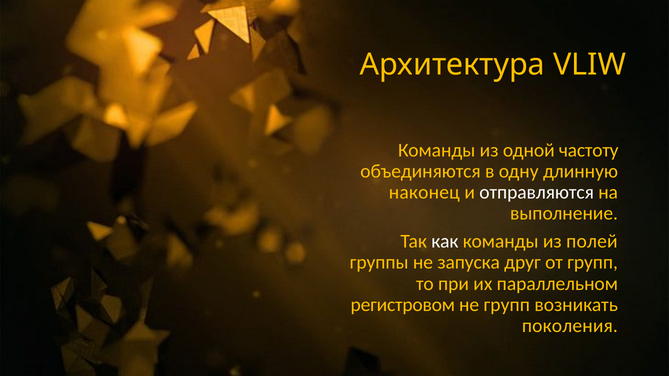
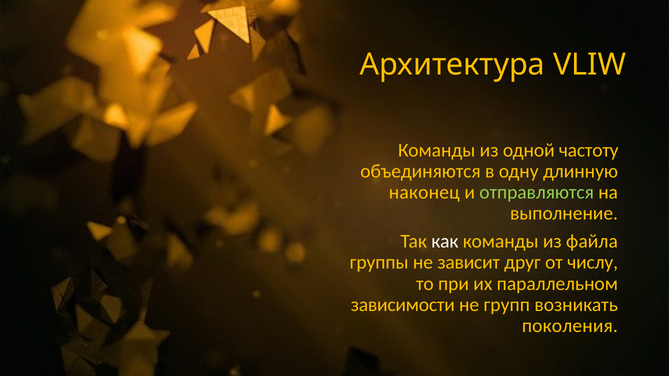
отправляются colour: white -> light green (537, 193)
полей: полей -> файла (592, 242)
запуска: запуска -> зависит (469, 263)
от групп: групп -> числу (593, 263)
регистровом: регистровом -> зависимости (403, 305)
